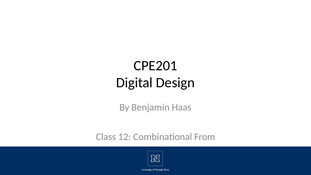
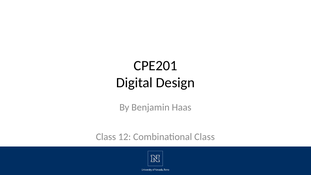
Combinational From: From -> Class (205, 137)
